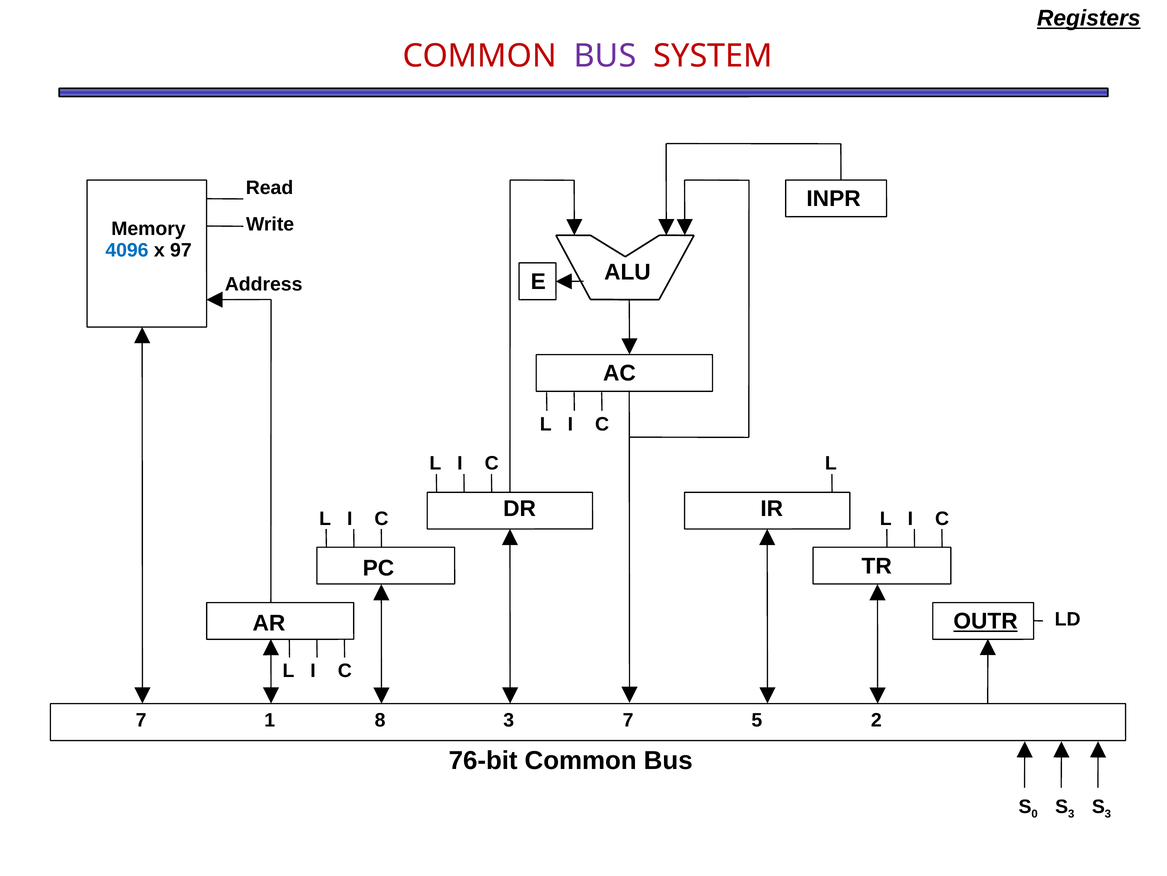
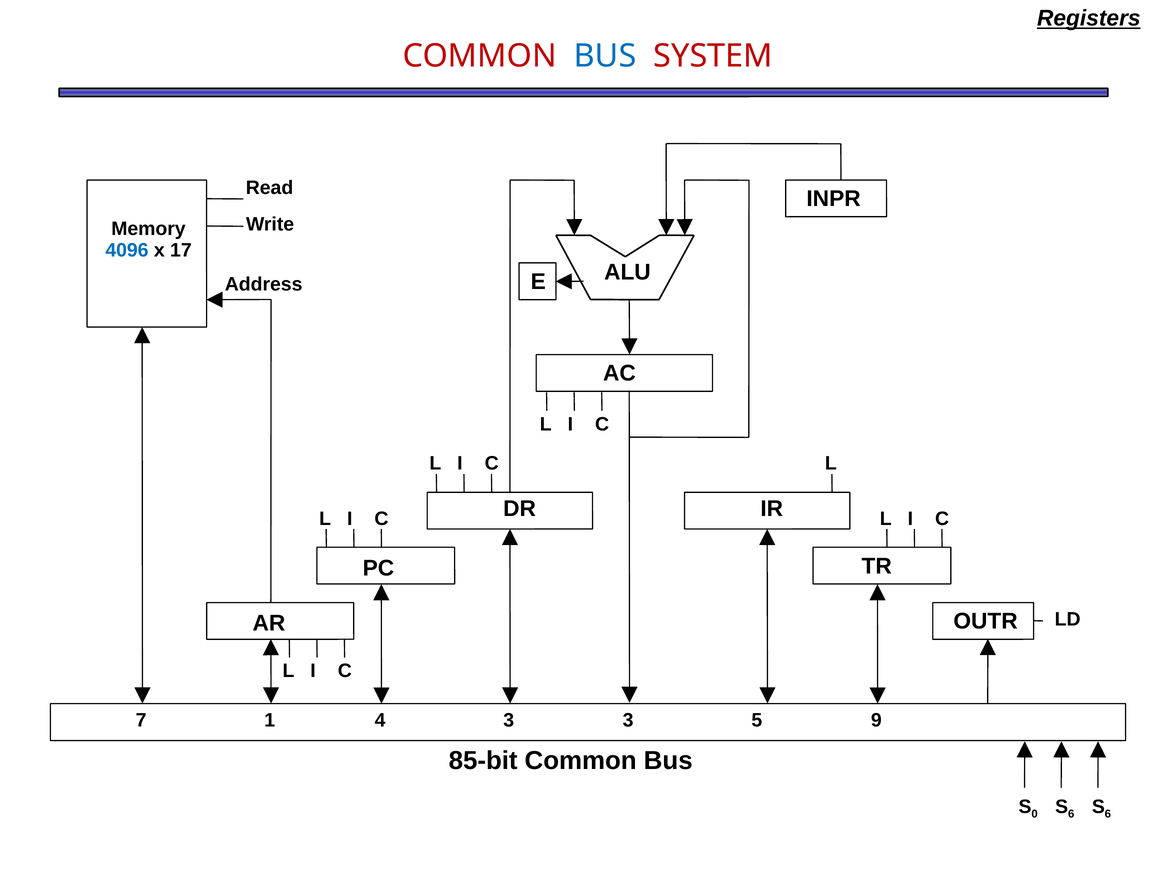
BUS colour: purple -> blue (605, 56)
97: 97 -> 17 (181, 250)
OUTR underline: present -> none (986, 621)
8: 8 -> 4 (380, 720)
3 7: 7 -> 3 (628, 720)
2: 2 -> 9 (876, 720)
76-bit: 76-bit -> 85-bit (483, 760)
3: 3 -> 6 (1071, 813)
3: 3 -> 6 (1108, 813)
